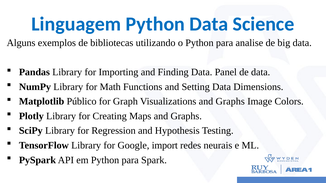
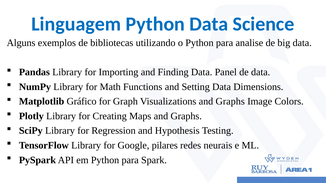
Público: Público -> Gráfico (82, 102)
import: import -> pilares (165, 146)
